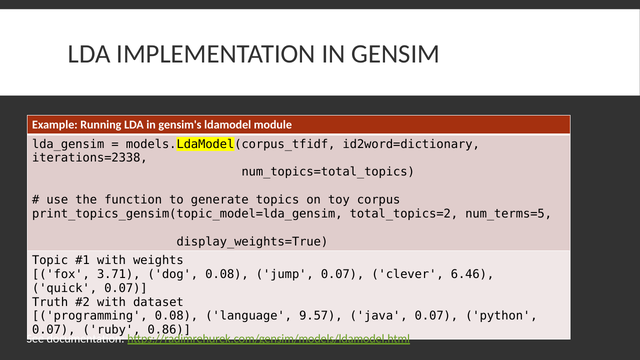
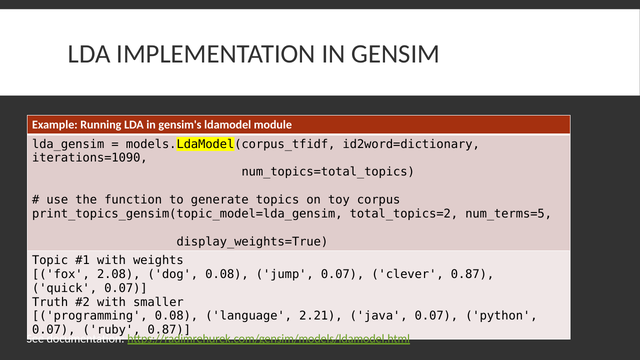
iterations=2338: iterations=2338 -> iterations=1090 (90, 158)
3.71: 3.71 -> 2.08 (119, 274)
clever 6.46: 6.46 -> 0.87 (472, 274)
dataset: dataset -> smaller (158, 302)
9.57: 9.57 -> 2.21 (321, 316)
ruby 0.86: 0.86 -> 0.87 (169, 330)
